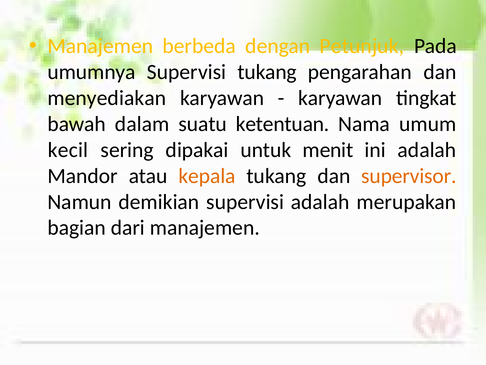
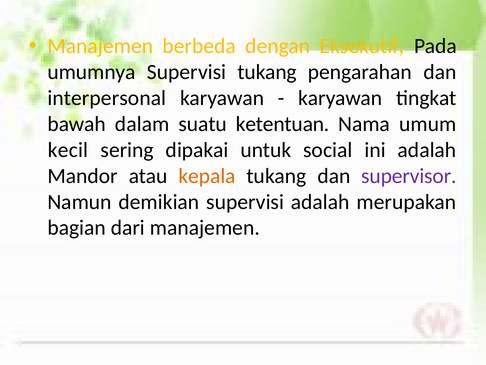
Petunjuk: Petunjuk -> Eksekutif (362, 46)
menyediakan: menyediakan -> interpersonal (107, 98)
menit: menit -> social (328, 150)
supervisor colour: orange -> purple (409, 176)
